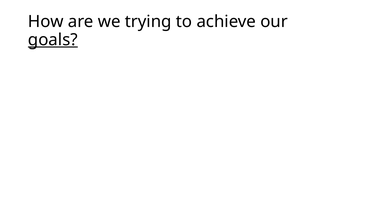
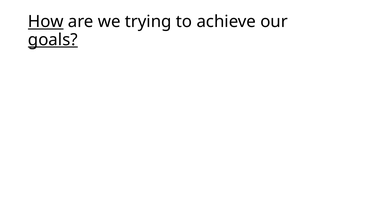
How underline: none -> present (46, 22)
